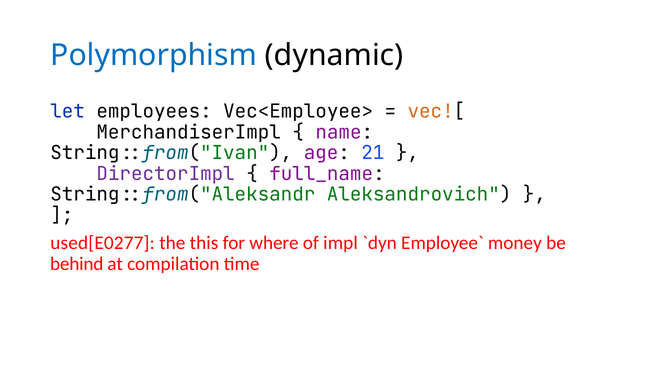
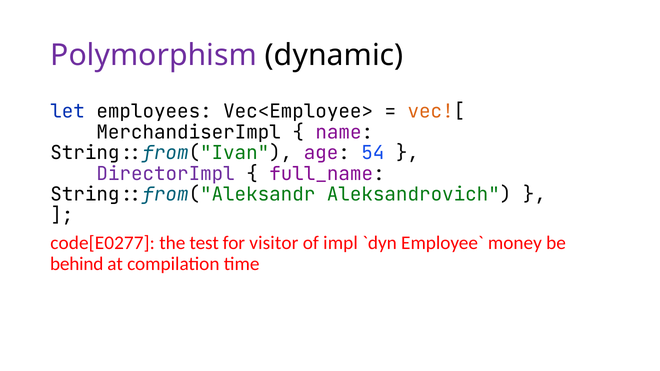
Polymorphism colour: blue -> purple (154, 55)
21: 21 -> 54 (373, 153)
used[E0277: used[E0277 -> code[E0277 (103, 243)
this: this -> test (204, 243)
where: where -> visitor (274, 243)
